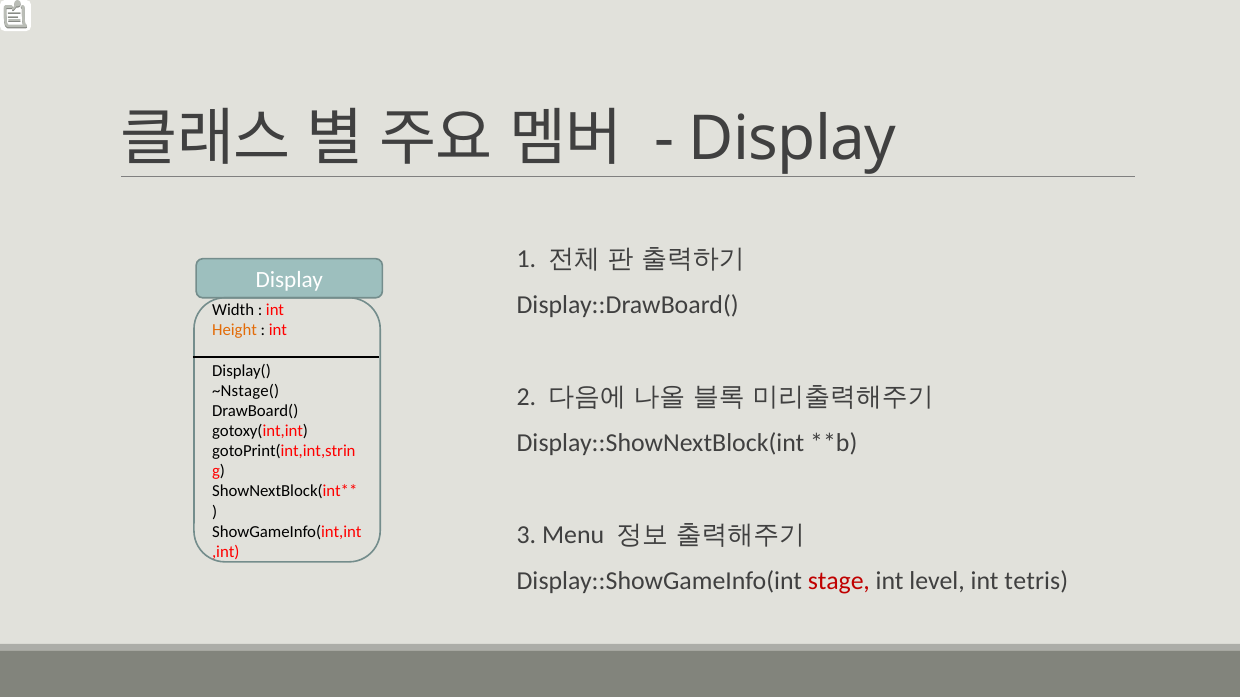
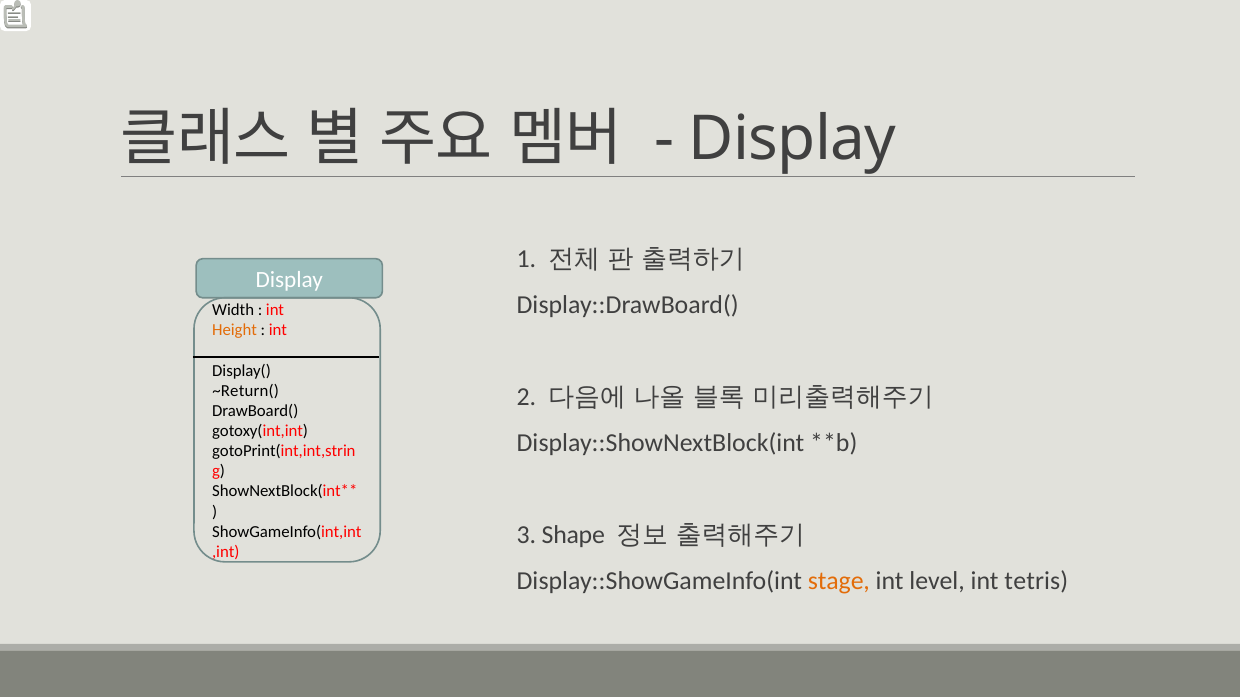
~Nstage(: ~Nstage( -> ~Return( (246, 391)
Menu: Menu -> Shape (573, 535)
stage colour: red -> orange (839, 581)
